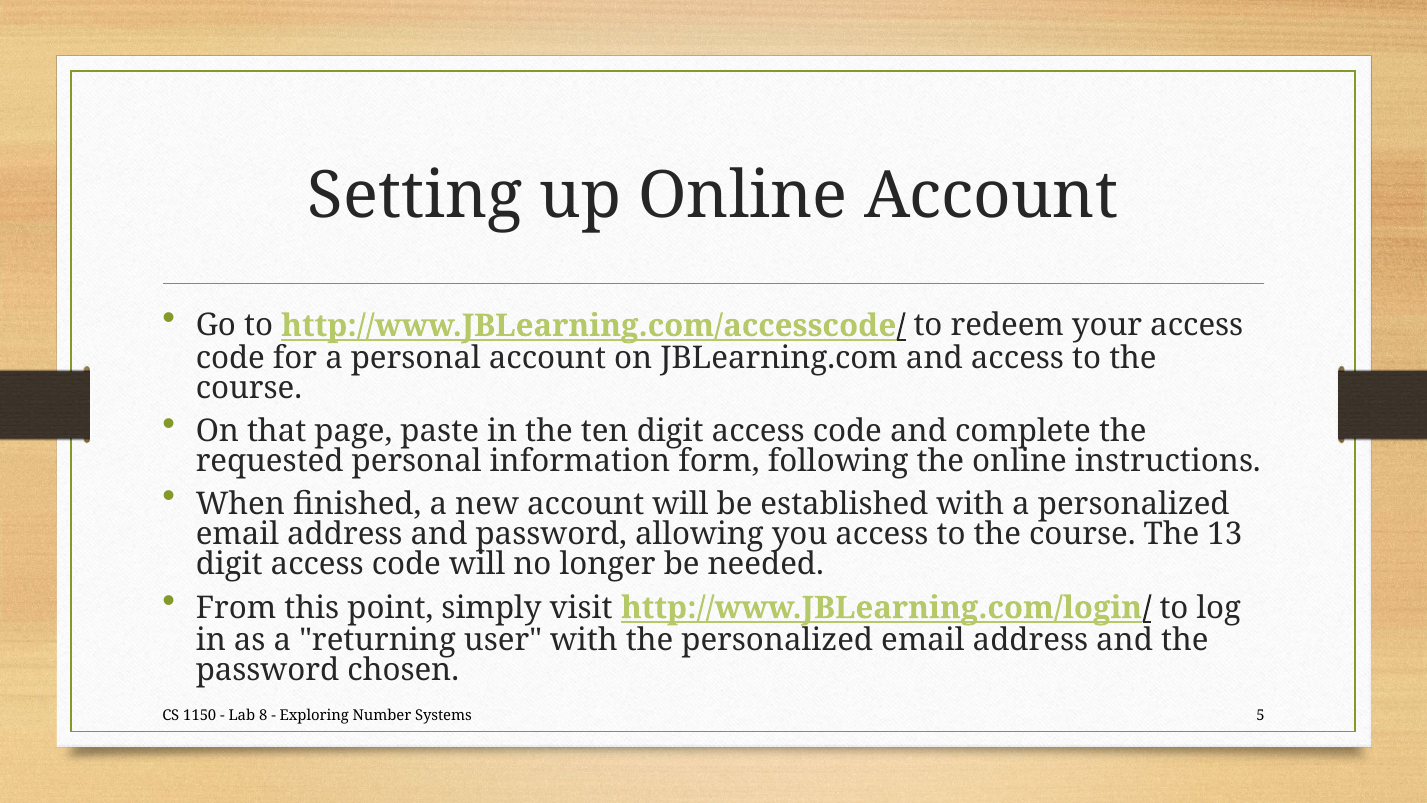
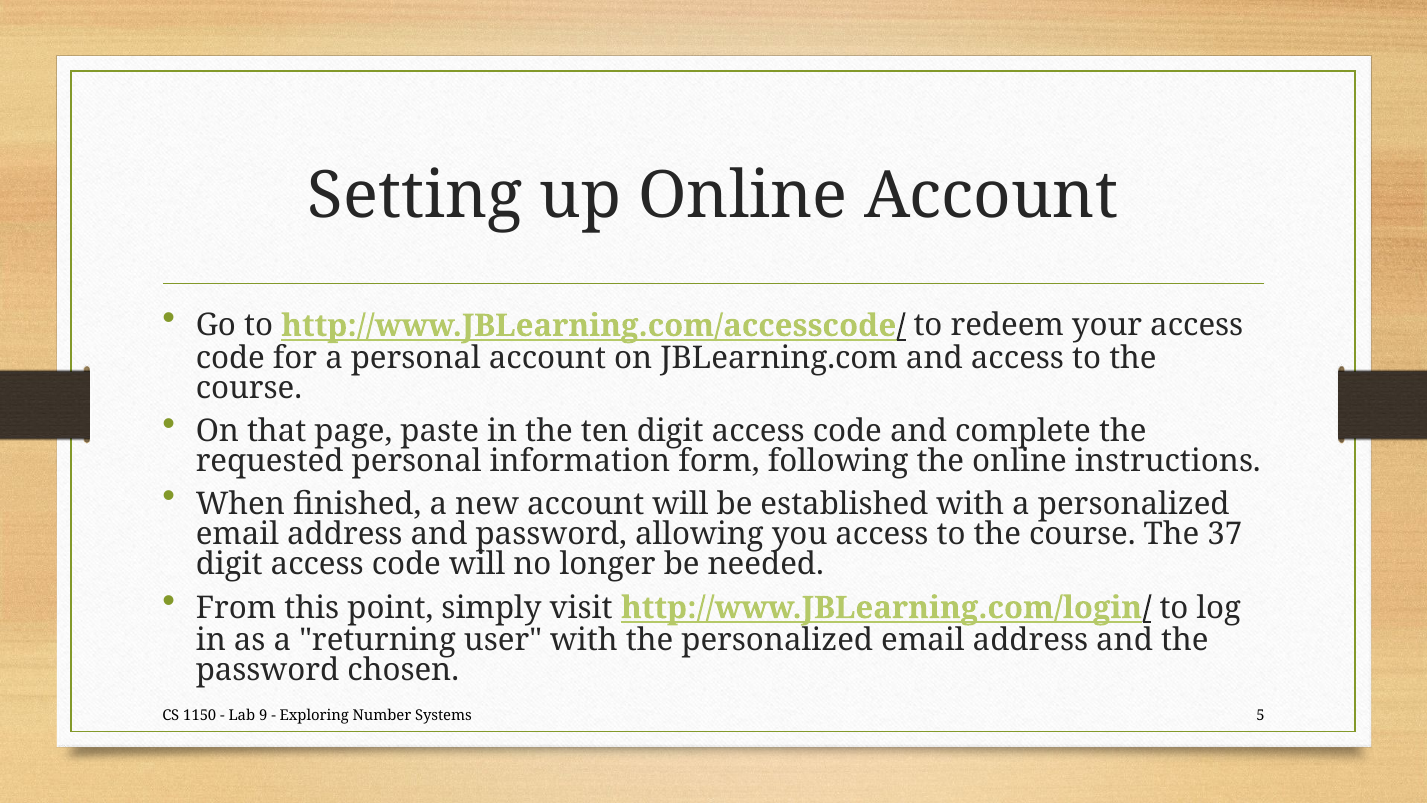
13: 13 -> 37 (1225, 534)
8: 8 -> 9 (263, 715)
